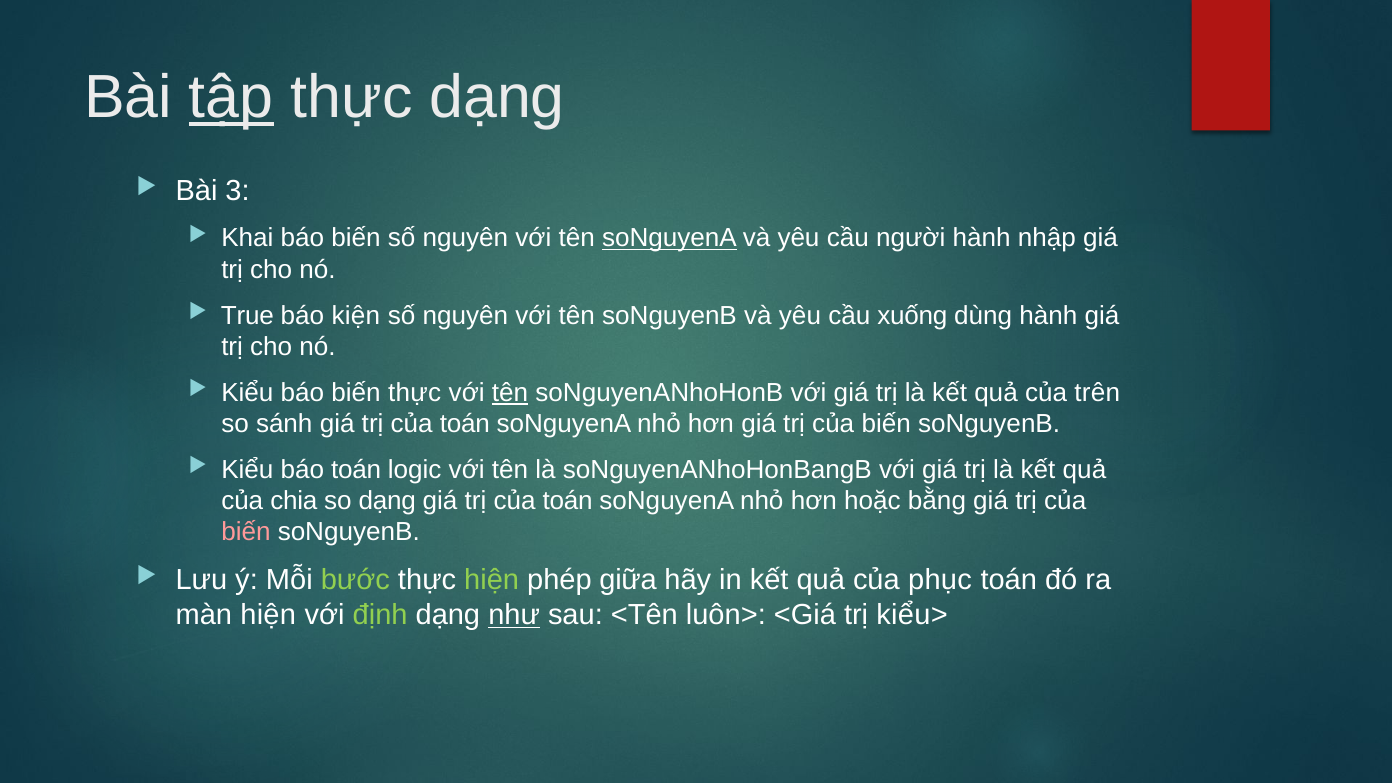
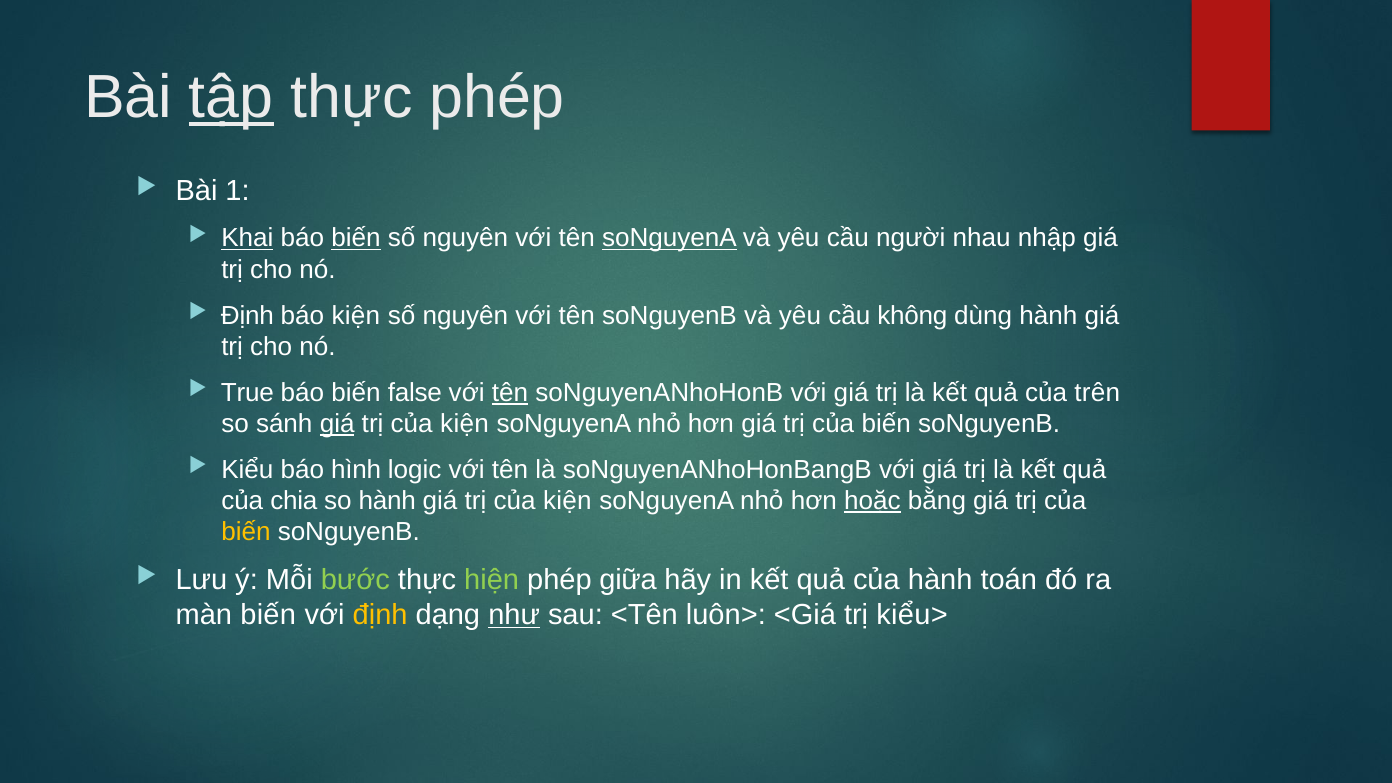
thực dạng: dạng -> phép (497, 98)
3: 3 -> 1 (238, 191)
Khai underline: none -> present (247, 238)
biến underline: none -> present (356, 238)
người hành: hành -> nhau (982, 238)
True: True -> Định (247, 315)
xuống: xuống -> không (912, 315)
Kiểu: Kiểu -> True (247, 393)
biến thực: thực -> false (415, 393)
giá underline: none -> present (337, 424)
toán: toán -> kiện (465, 424)
báo toán: toán -> hình (356, 470)
so dạng: dạng -> hành (387, 501)
toán: toán -> kiện (567, 501)
hoặc underline: none -> present (872, 501)
biến colour: pink -> yellow (246, 532)
của phục: phục -> hành (940, 580)
màn hiện: hiện -> biến (268, 615)
định colour: light green -> yellow (380, 615)
